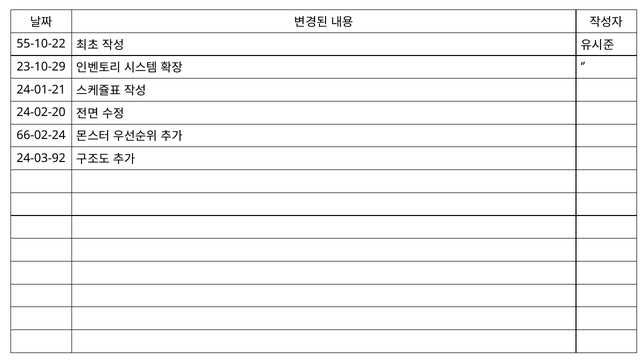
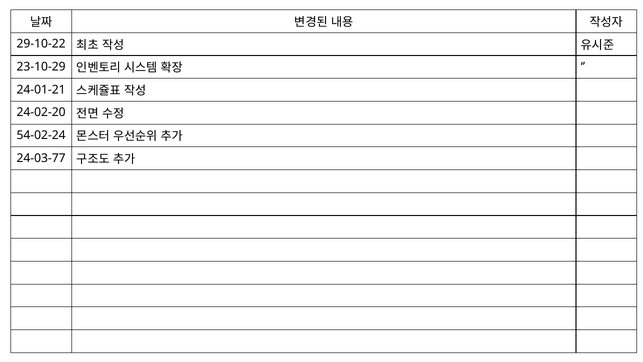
55-10-22: 55-10-22 -> 29-10-22 (41, 44)
66-02-24: 66-02-24 -> 54-02-24 (41, 135)
24-03-92: 24-03-92 -> 24-03-77 (41, 158)
